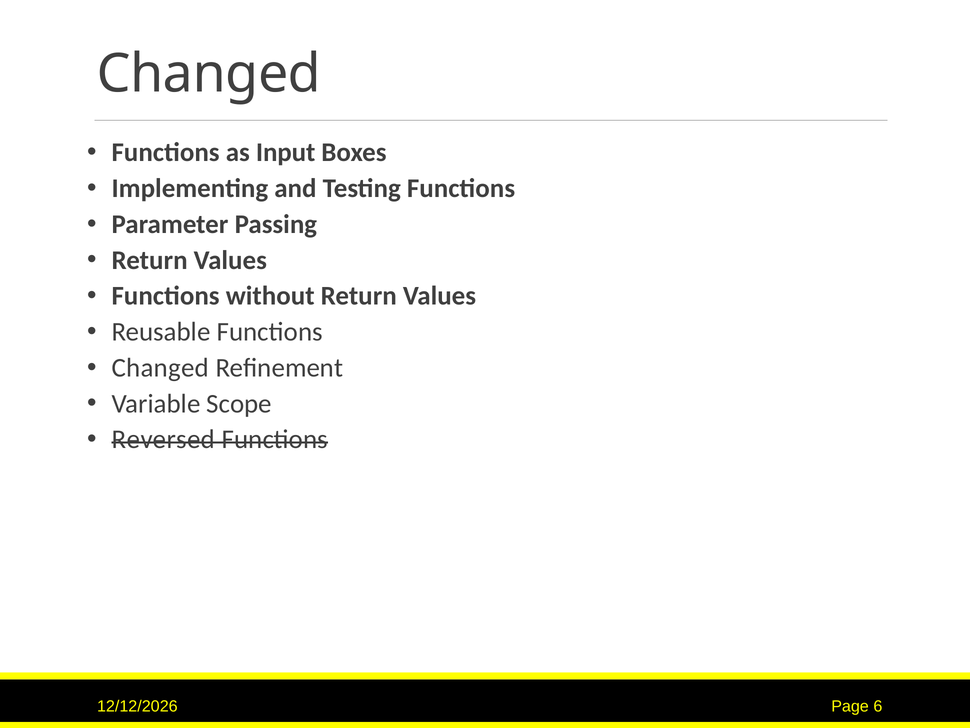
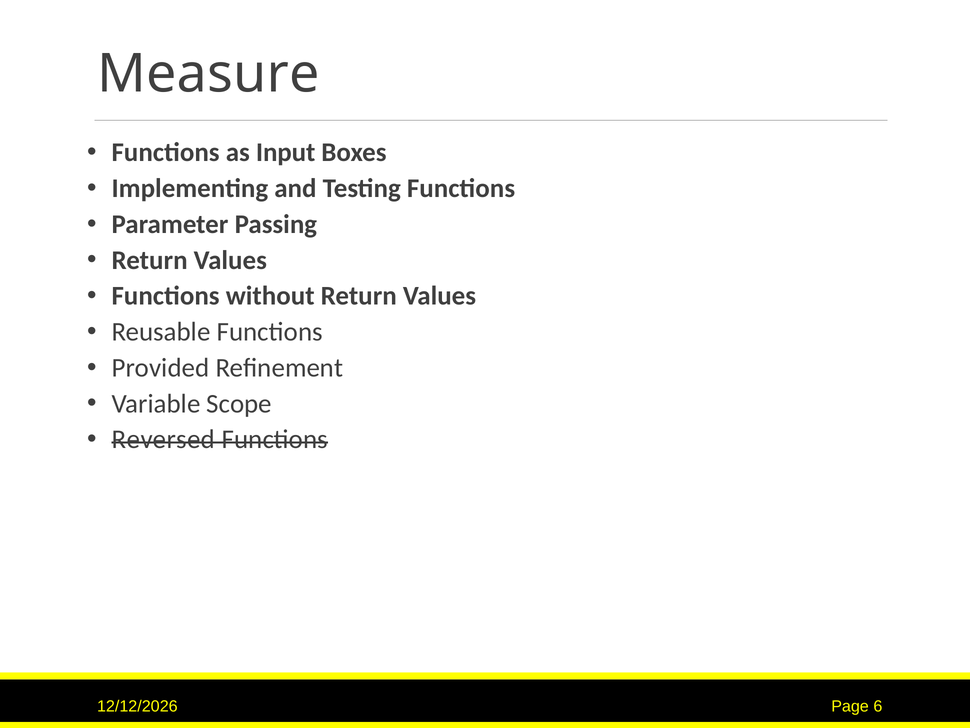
Changed: Changed -> Measure (208, 74)
Changed: Changed -> Provided (161, 368)
